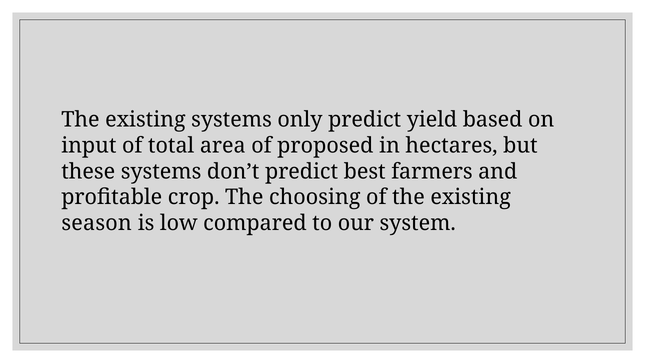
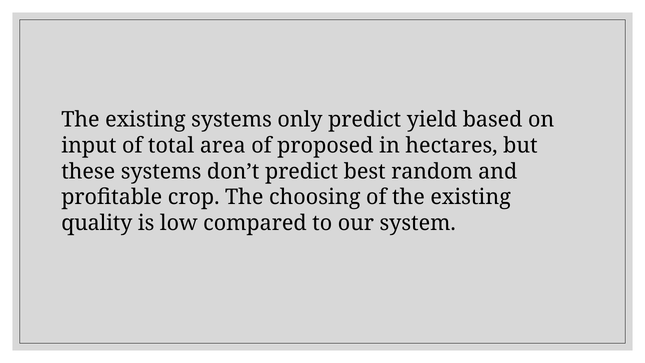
farmers: farmers -> random (432, 171)
season: season -> quality (97, 223)
